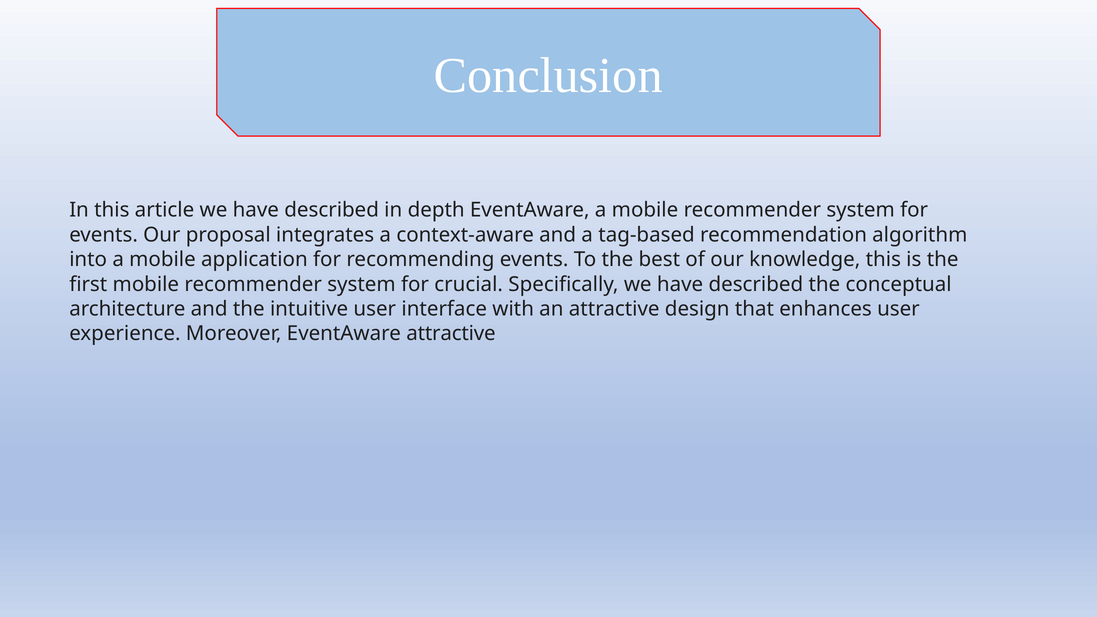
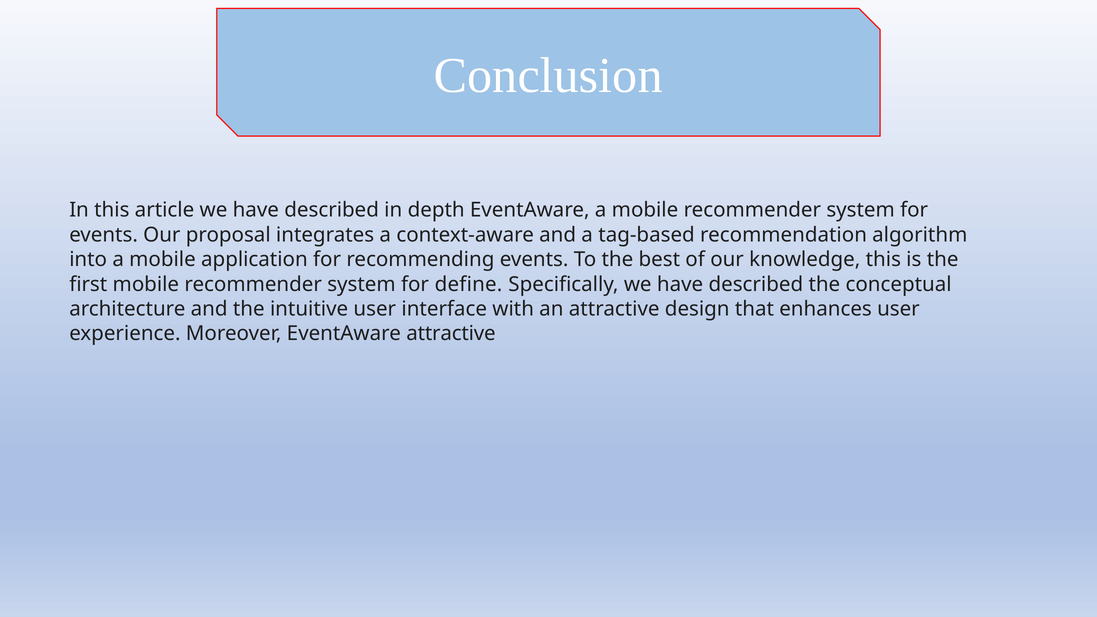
crucial: crucial -> define (469, 284)
